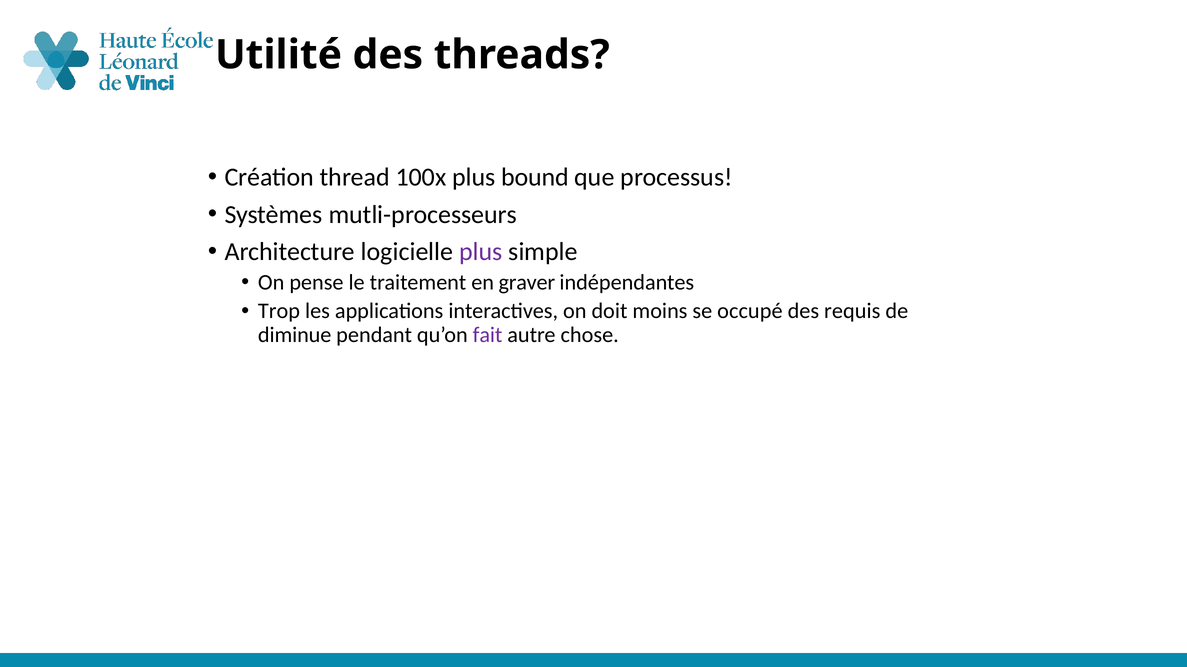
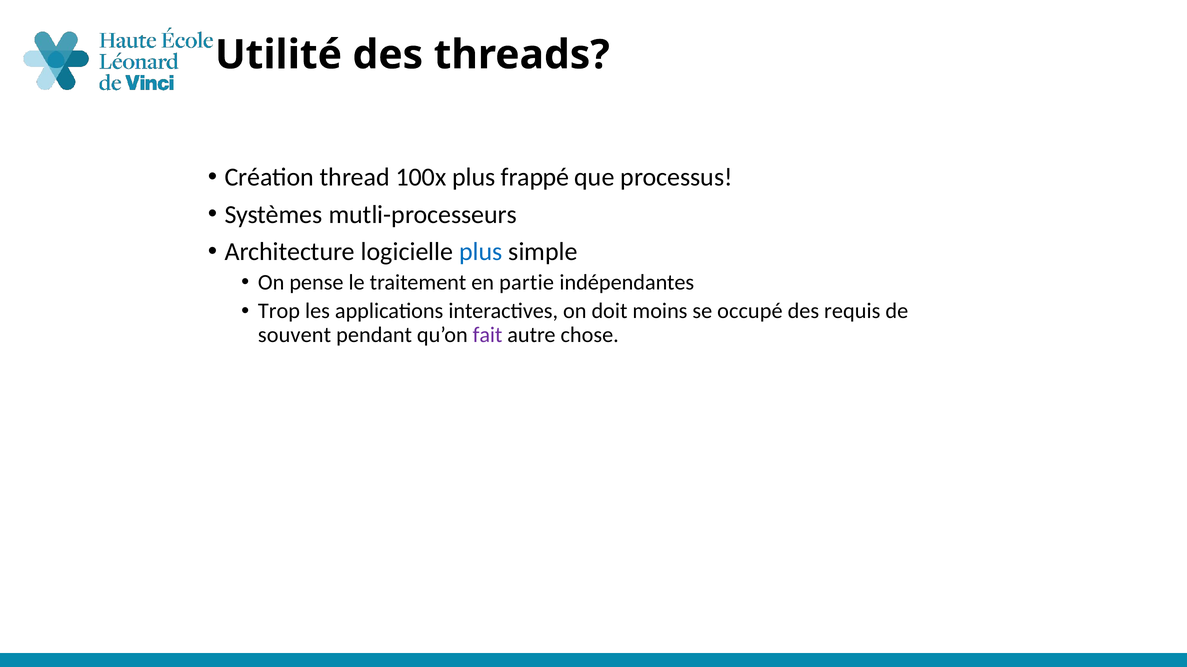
bound: bound -> frappé (535, 177)
plus colour: purple -> blue (481, 252)
graver: graver -> partie (527, 283)
diminue: diminue -> souvent (295, 335)
